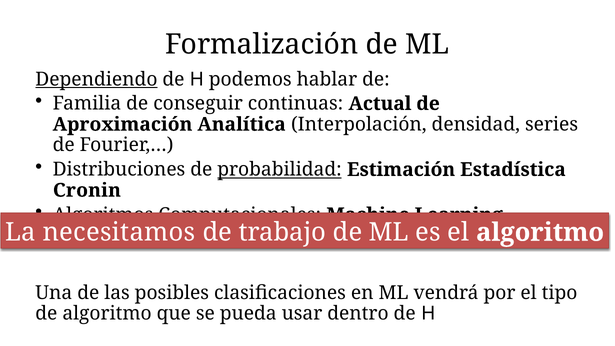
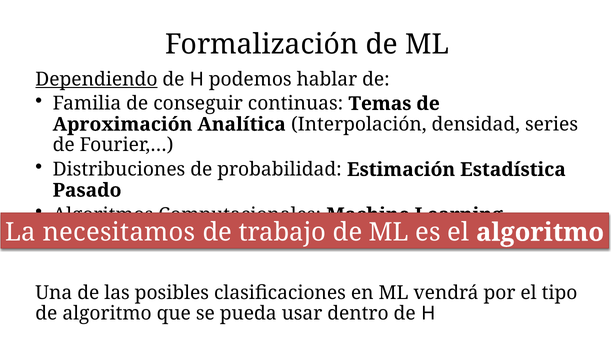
Actual: Actual -> Temas (380, 104)
probabilidad underline: present -> none (279, 170)
Cronin: Cronin -> Pasado (87, 190)
